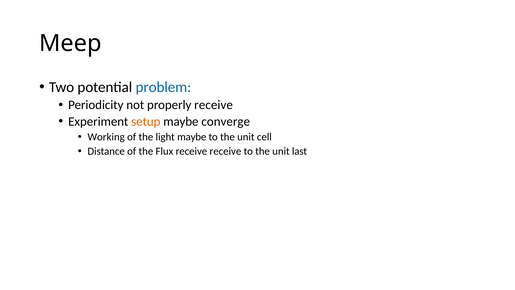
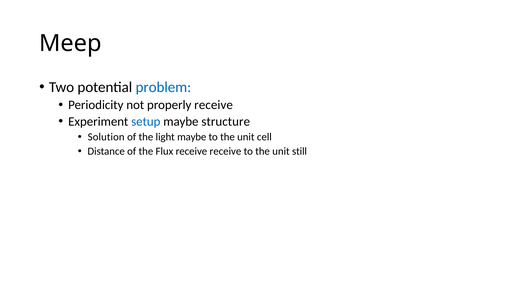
setup colour: orange -> blue (146, 121)
converge: converge -> structure (226, 121)
Working: Working -> Solution (106, 137)
last: last -> still (300, 151)
